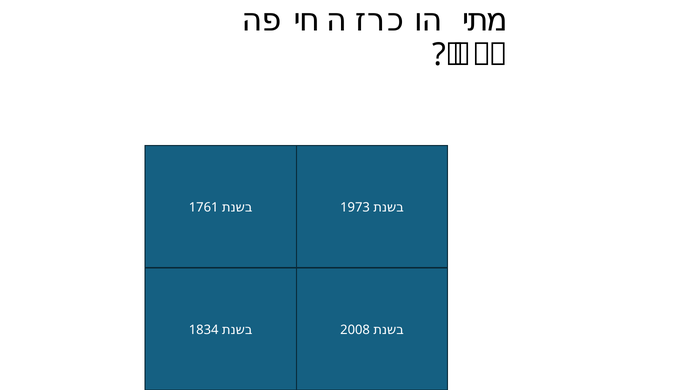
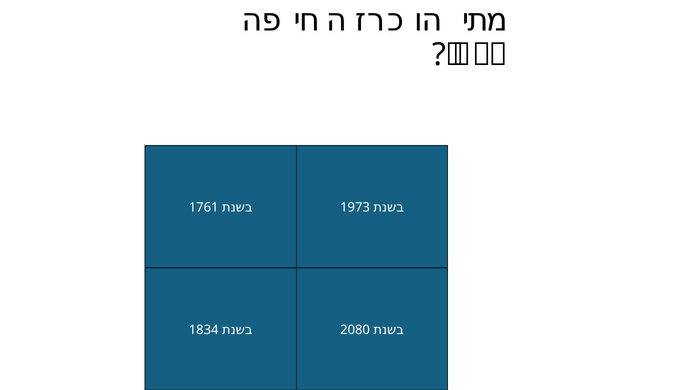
2008: 2008 -> 2080 (355, 330)
